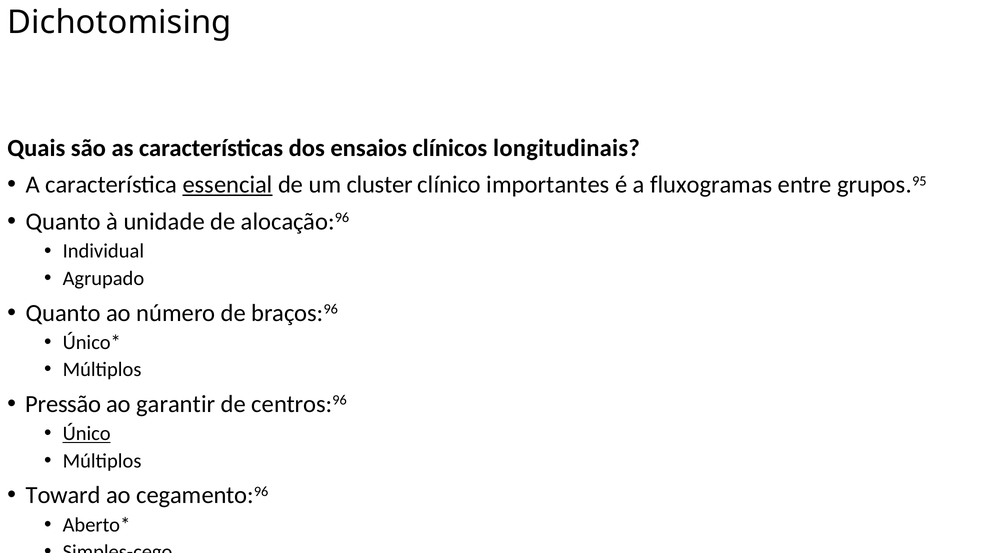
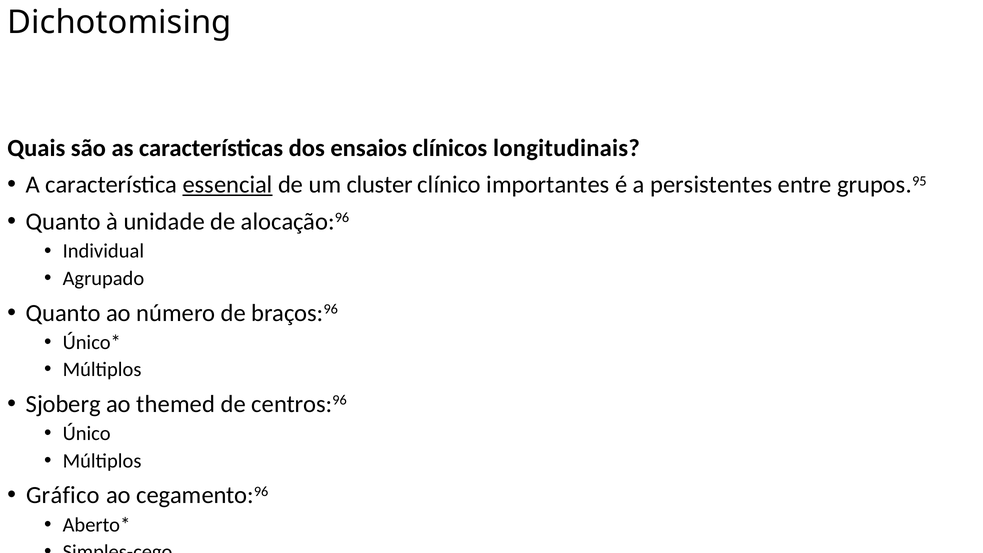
fluxogramas: fluxogramas -> persistentes (711, 185)
Pressão: Pressão -> Sjoberg (63, 404)
garantir: garantir -> themed (176, 404)
Único underline: present -> none (87, 434)
Toward: Toward -> Gráfico (63, 495)
